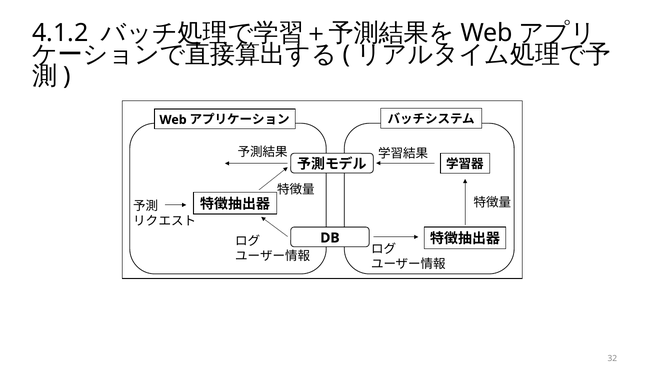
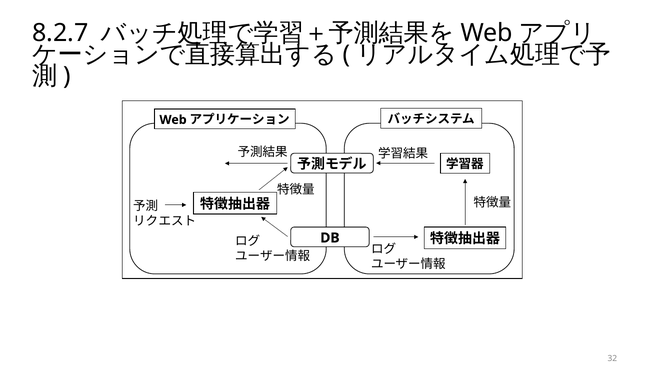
4.1.2: 4.1.2 -> 8.2.7 (60, 33)
